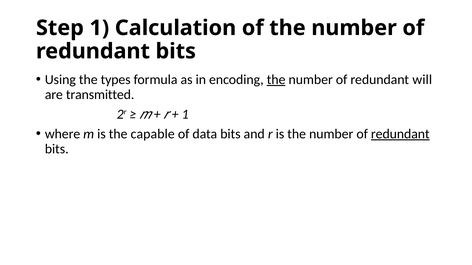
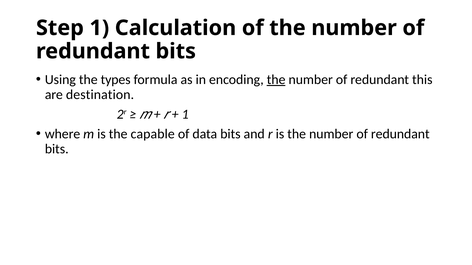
will: will -> this (422, 80)
transmitted: transmitted -> destination (100, 95)
redundant underline: present -> none (400, 134)
